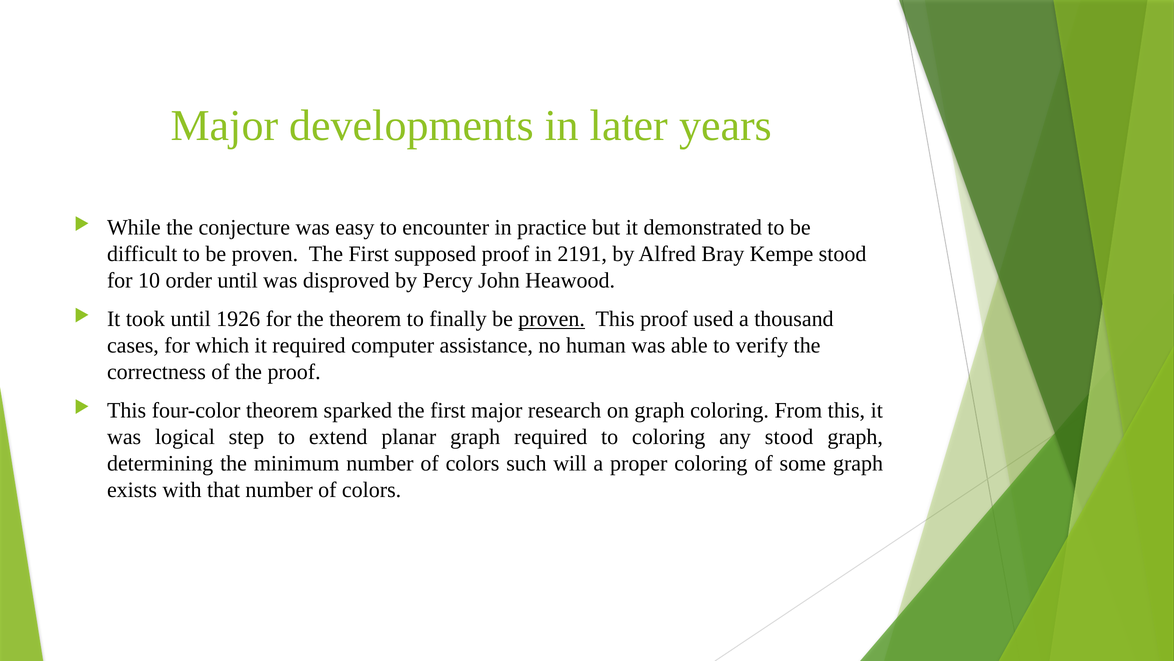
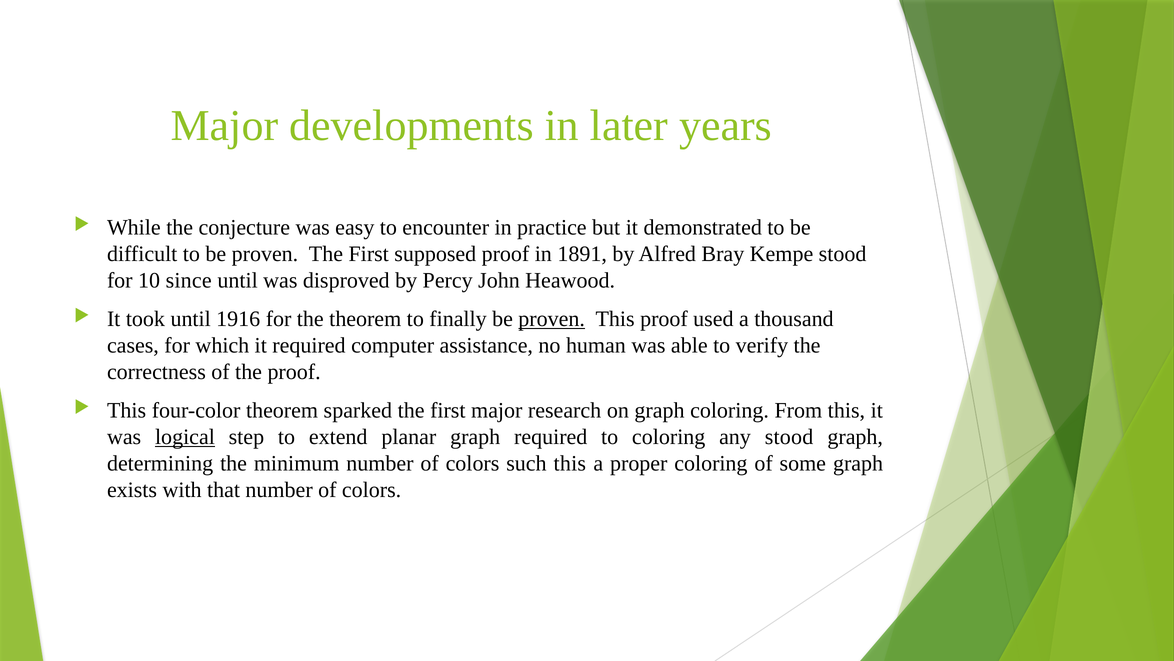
2191: 2191 -> 1891 (582, 254)
order: order -> since (189, 280)
1926: 1926 -> 1916 (238, 319)
logical underline: none -> present (185, 437)
such will: will -> this (570, 463)
